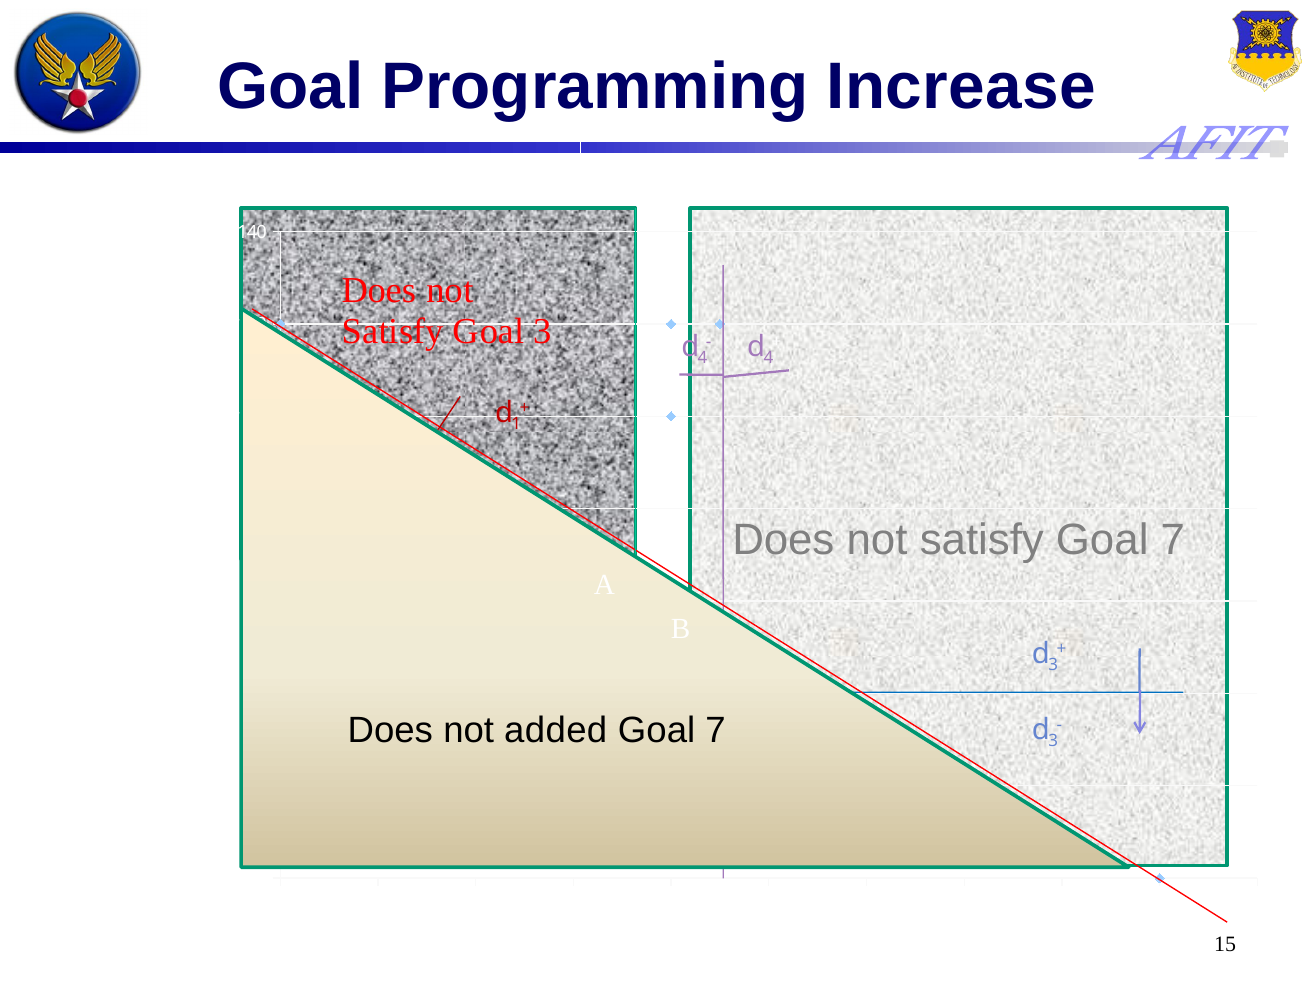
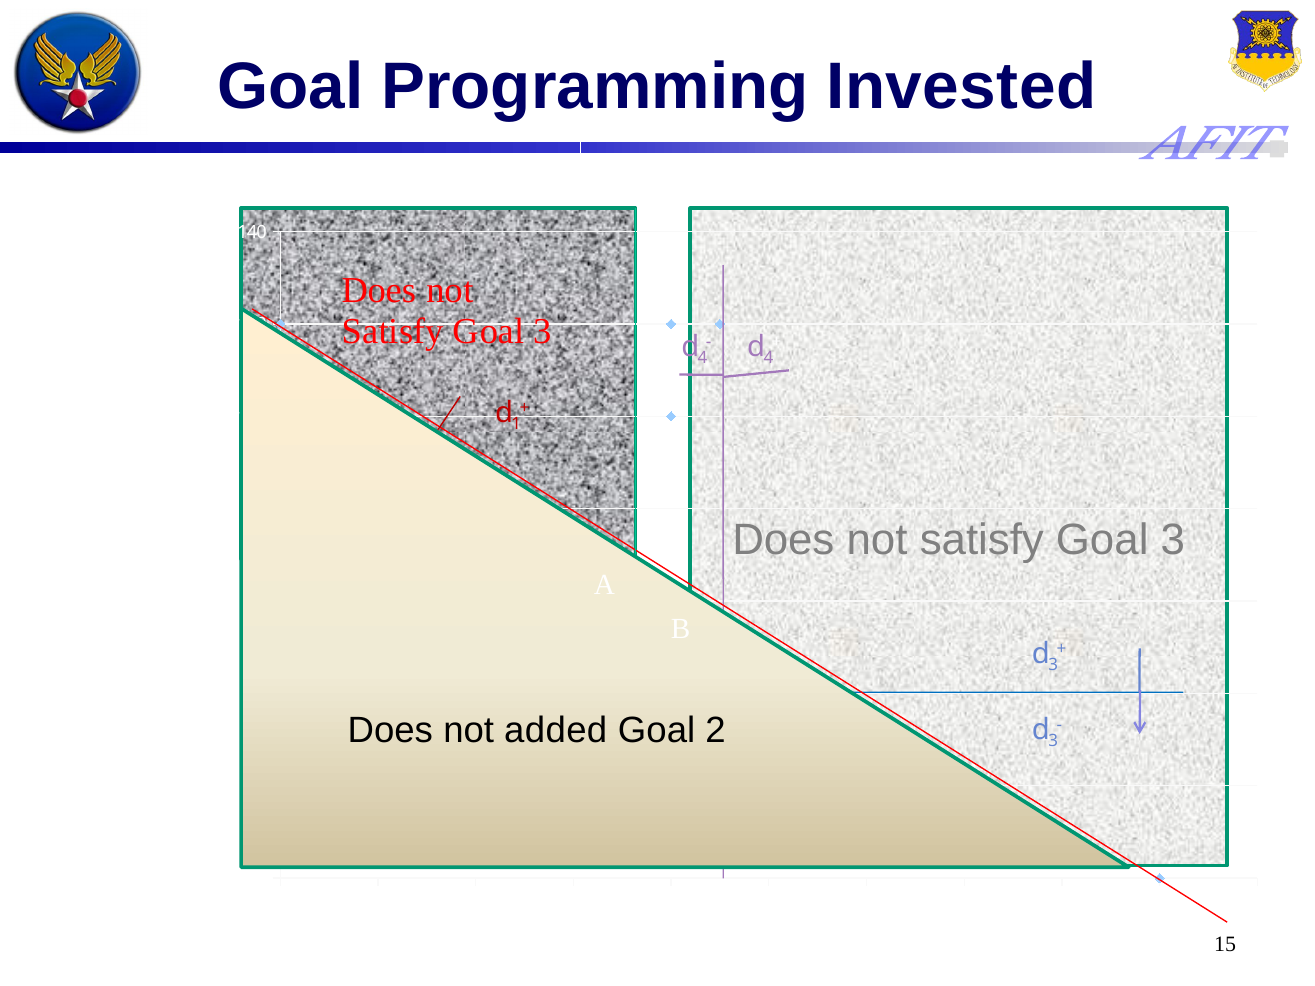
Increase: Increase -> Invested (961, 87)
7: 7 -> 3 (1173, 540)
7: 7 -> 2 (715, 730)
